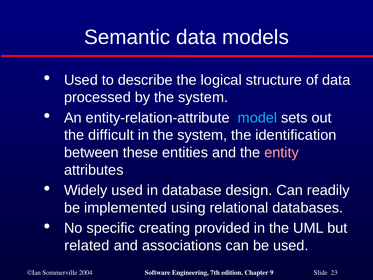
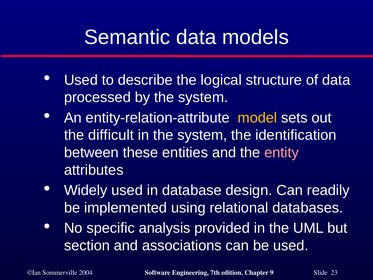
model colour: light blue -> yellow (257, 118)
creating: creating -> analysis (165, 228)
related: related -> section (87, 245)
